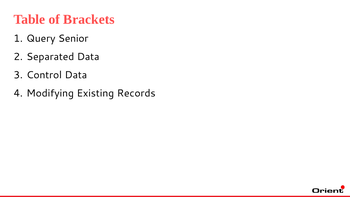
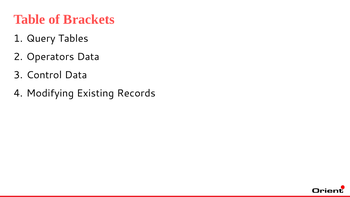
Senior: Senior -> Tables (73, 38)
Separated: Separated -> Operators (50, 57)
